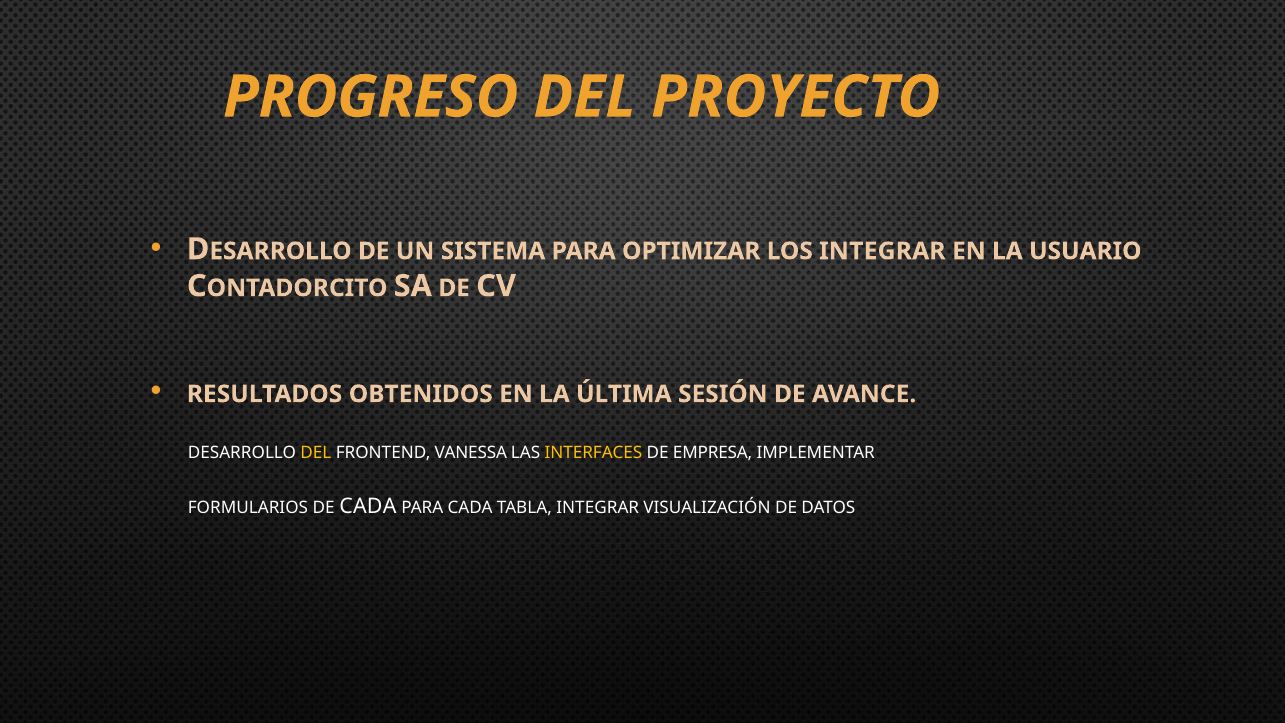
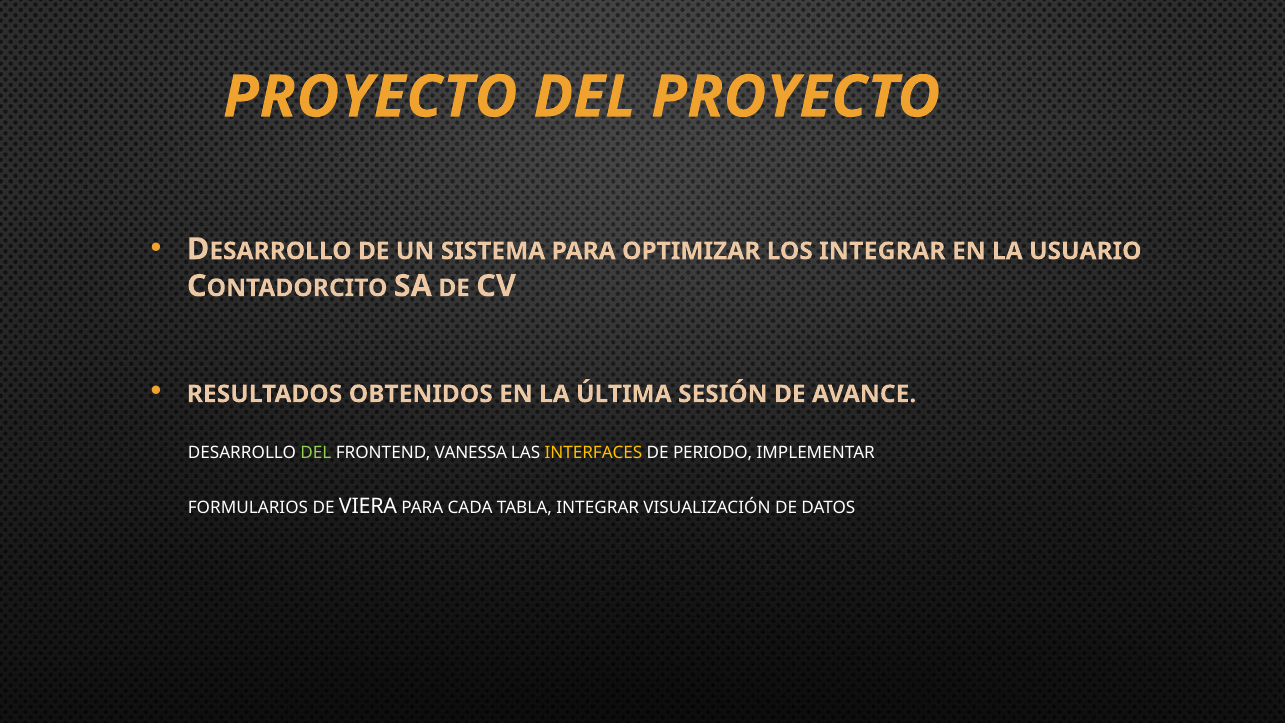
PROGRESO: PROGRESO -> PROYECTO (370, 97)
DEL colour: yellow -> light green (316, 453)
EMPRESA: EMPRESA -> PERIODO (713, 453)
DE CADA: CADA -> VIERA (368, 506)
